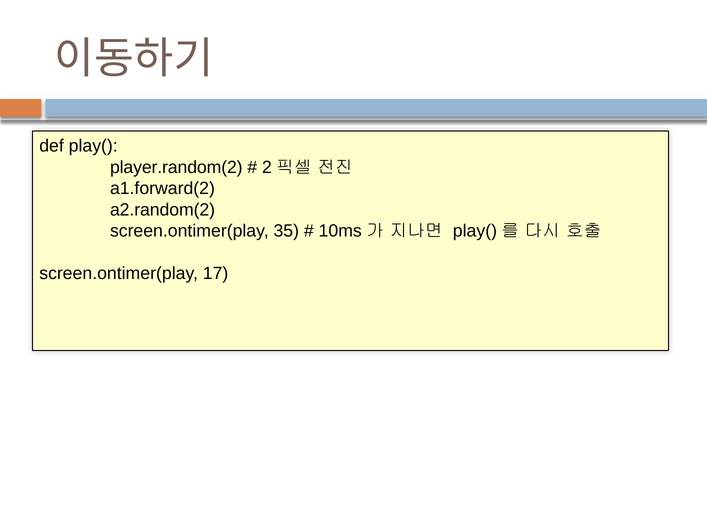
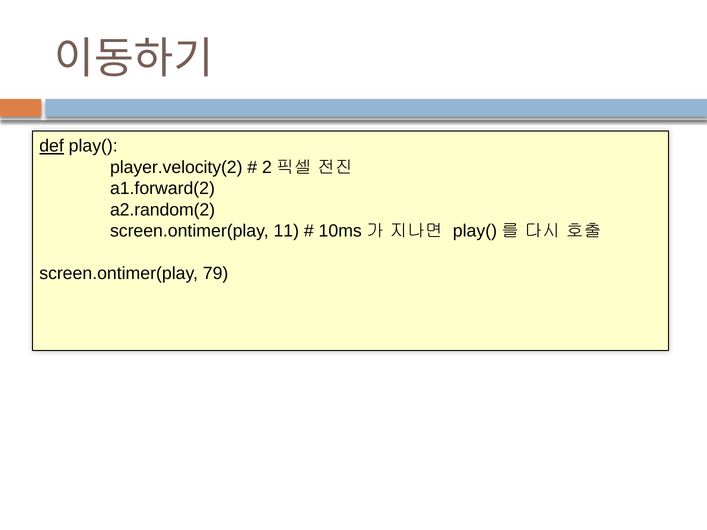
def underline: none -> present (52, 146)
player.random(2: player.random(2 -> player.velocity(2 (176, 167)
35: 35 -> 11 (286, 231)
17: 17 -> 79 (216, 273)
